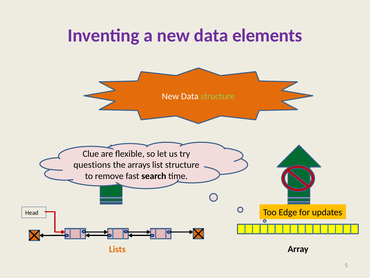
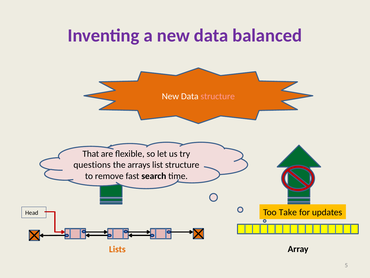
elements: elements -> balanced (267, 36)
structure colour: light green -> pink (218, 96)
Clue: Clue -> That (91, 153)
Edge: Edge -> Take (288, 212)
